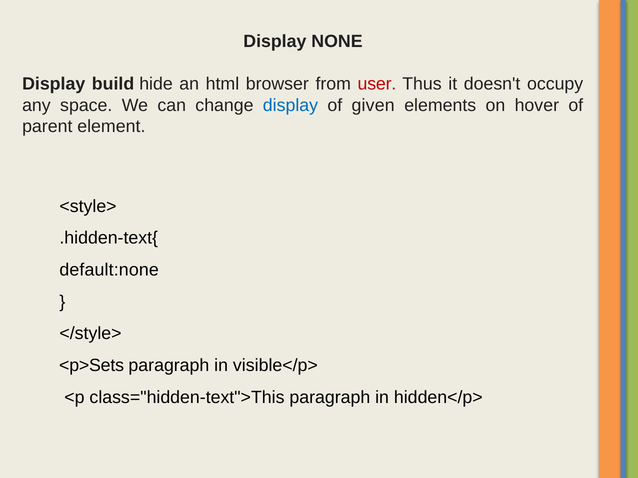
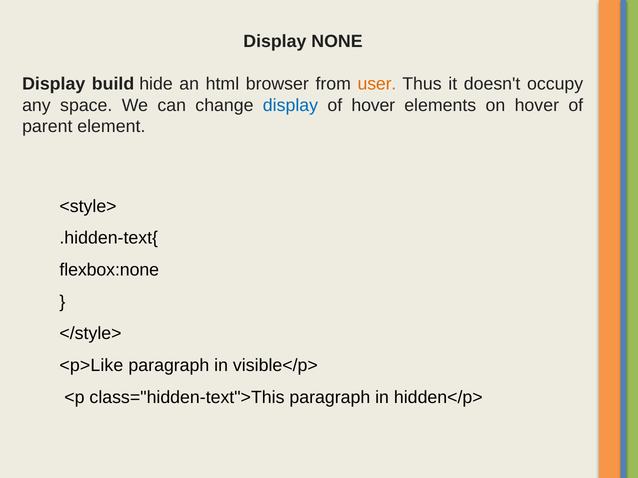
user colour: red -> orange (377, 84)
of given: given -> hover (373, 105)
default:none: default:none -> flexbox:none (109, 270)
<p>Sets: <p>Sets -> <p>Like (91, 366)
